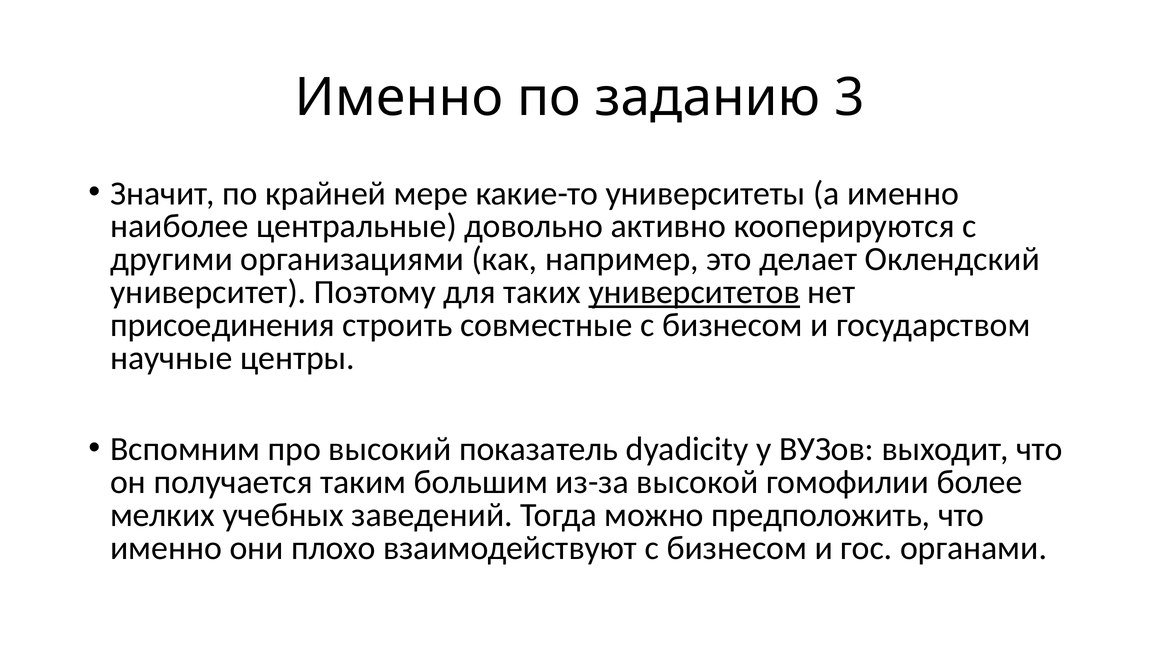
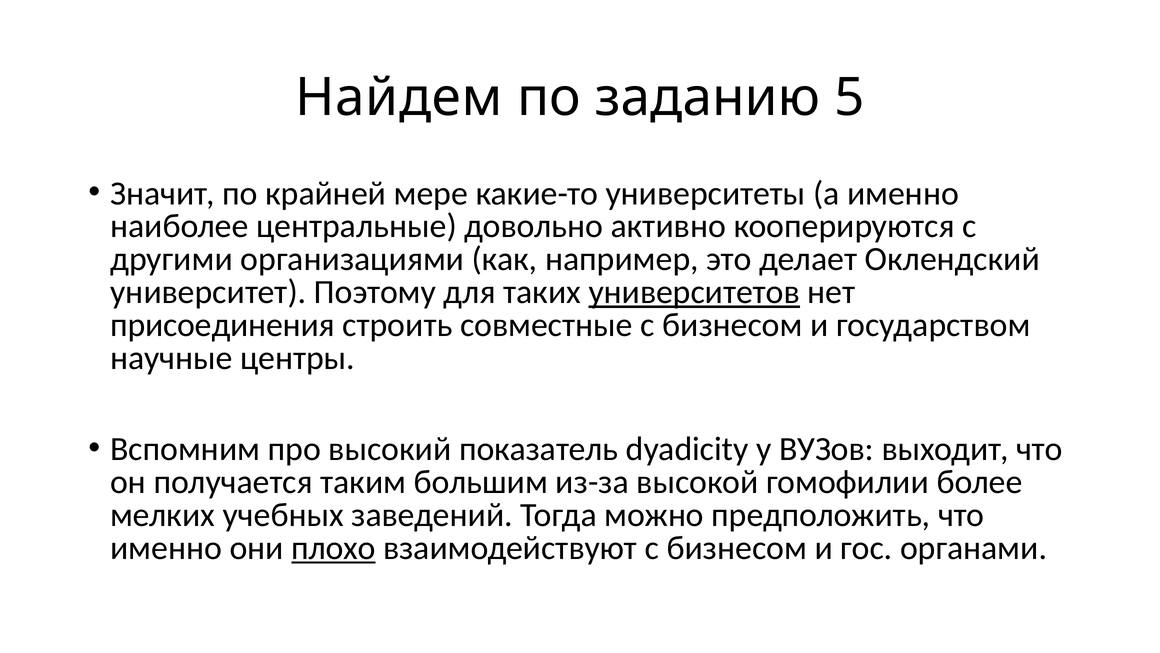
Именно: Именно -> Найдем (399, 97)
3: 3 -> 5 (849, 97)
плохо underline: none -> present (333, 548)
